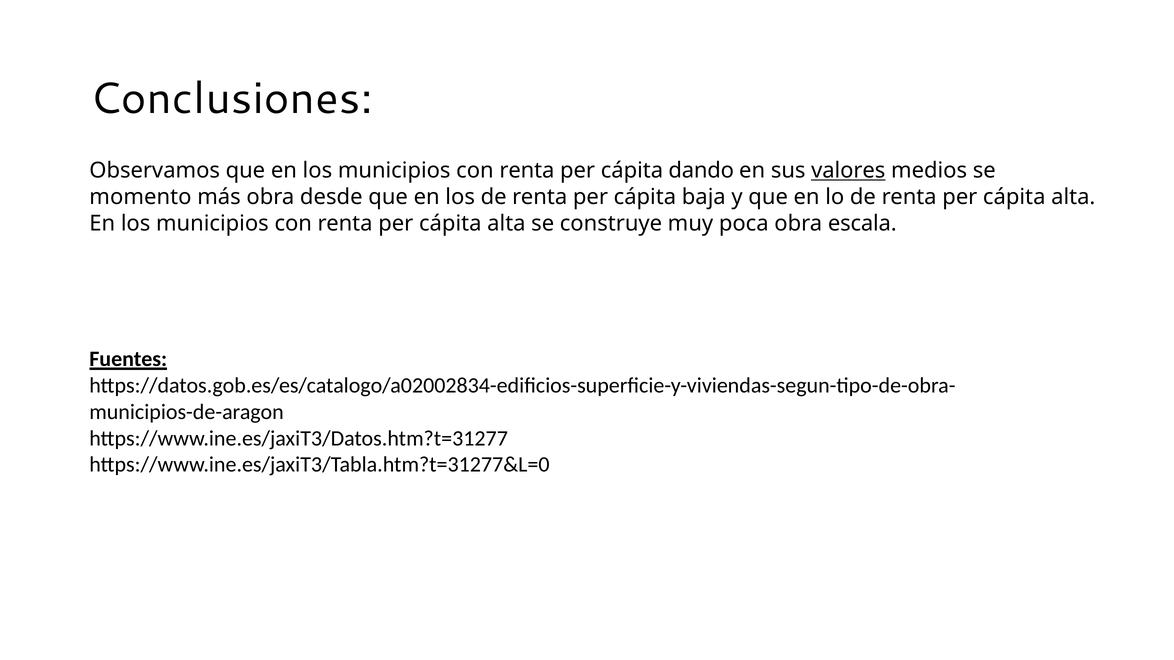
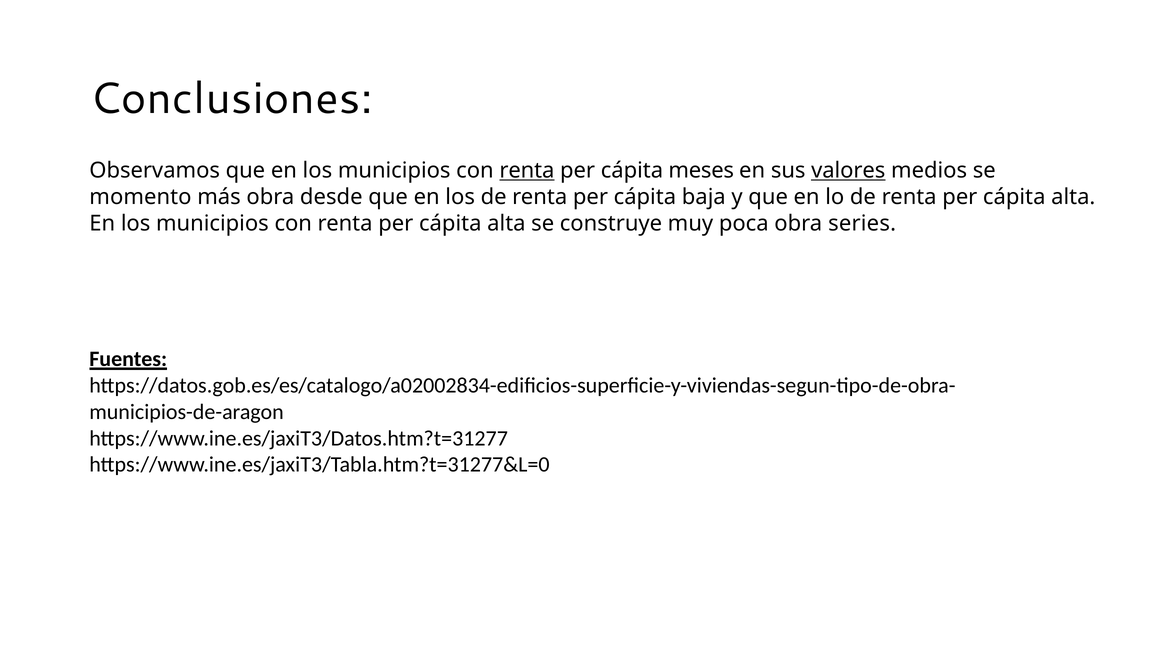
renta underline: none -> present (527, 171)
dando: dando -> meses (701, 171)
escala: escala -> series (862, 224)
